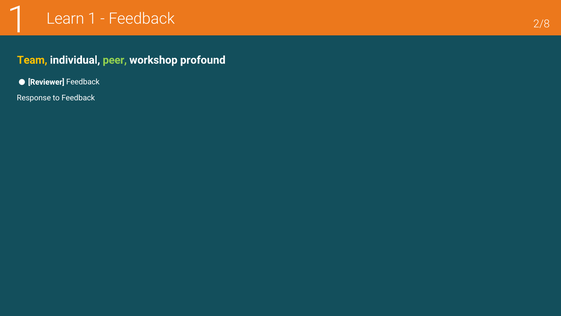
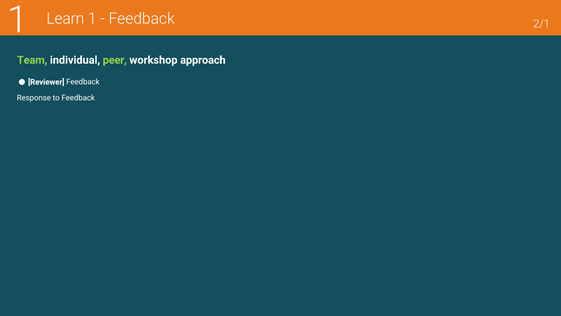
2/8: 2/8 -> 2/1 (542, 24)
Team colour: yellow -> light green (32, 60)
profound: profound -> approach (203, 60)
